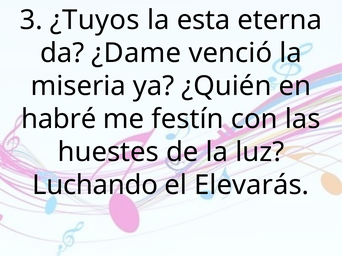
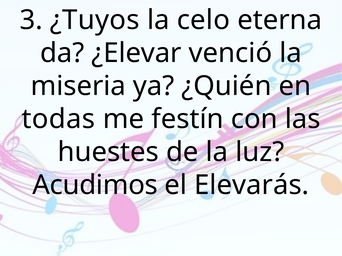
esta: esta -> celo (203, 20)
¿Dame: ¿Dame -> ¿Elevar (137, 53)
habré: habré -> todas (58, 119)
Luchando: Luchando -> Acudimos (95, 185)
